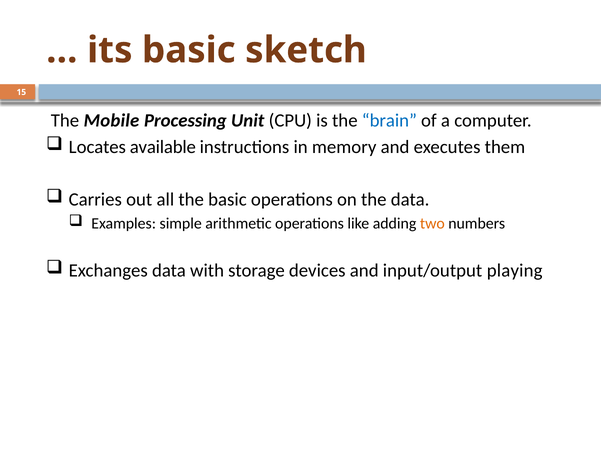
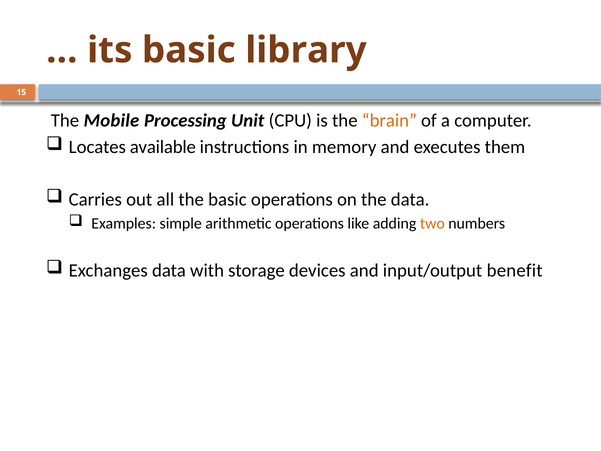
sketch: sketch -> library (306, 50)
brain colour: blue -> orange (389, 121)
playing: playing -> benefit (515, 270)
